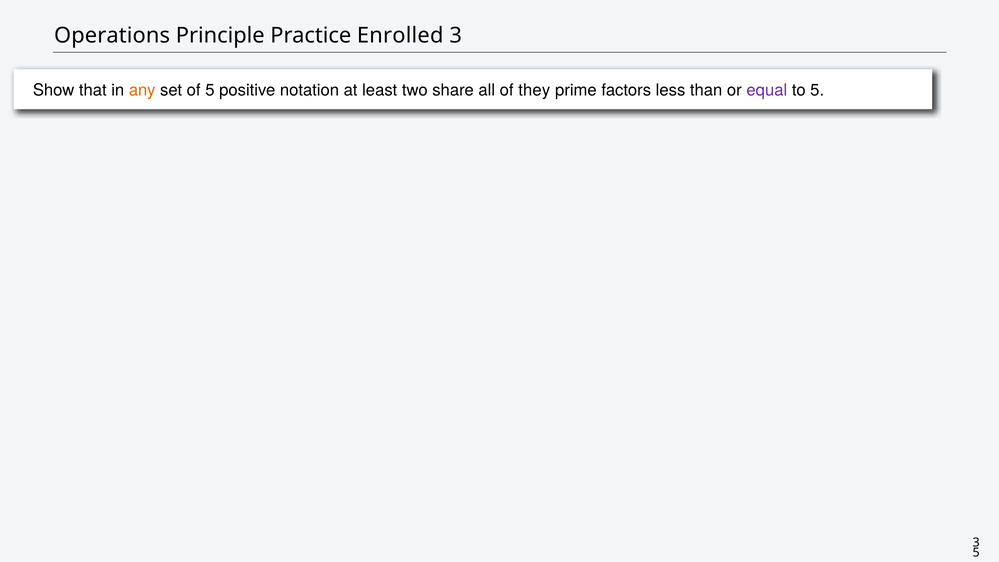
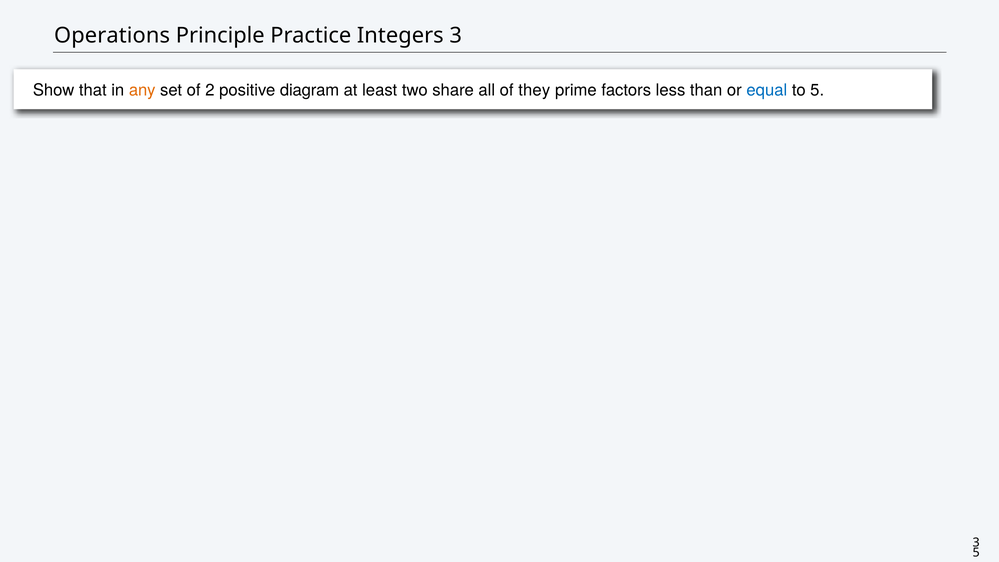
Enrolled: Enrolled -> Integers (400, 36)
of 5: 5 -> 2 (210, 90)
notation: notation -> diagram (310, 90)
equal colour: purple -> blue (767, 90)
